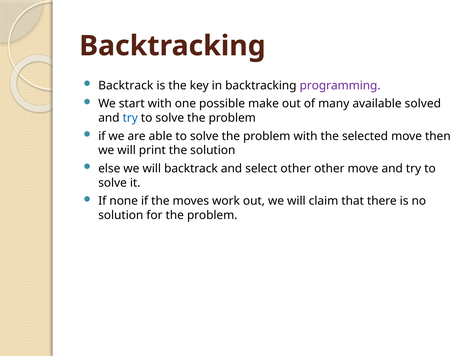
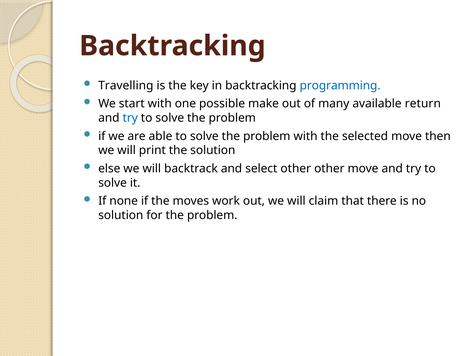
Backtrack: Backtrack -> Travelling (126, 86)
programming colour: purple -> blue (340, 86)
solved: solved -> return (423, 104)
